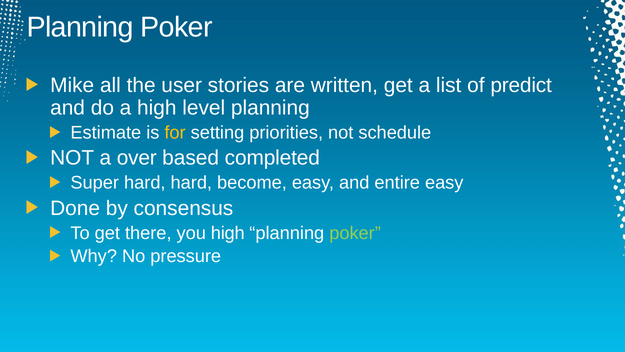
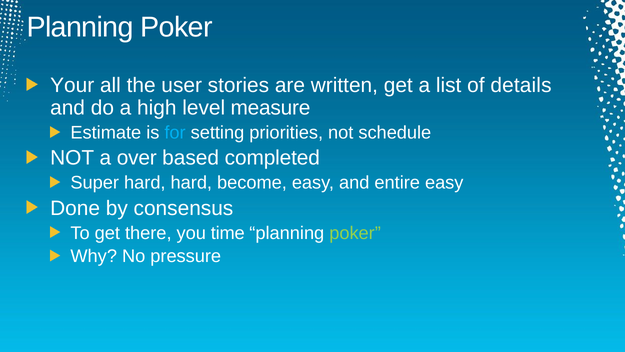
Mike: Mike -> Your (72, 85)
predict: predict -> details (521, 85)
level planning: planning -> measure (270, 108)
for colour: yellow -> light blue (175, 133)
you high: high -> time (228, 233)
